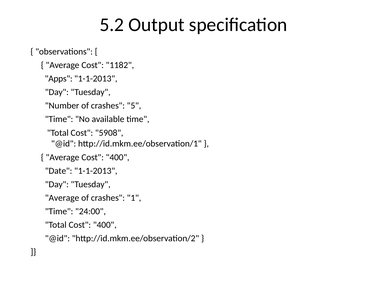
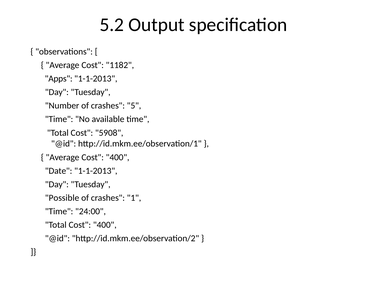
Average: Average -> Possible (62, 198)
